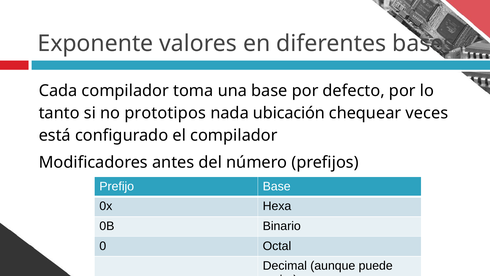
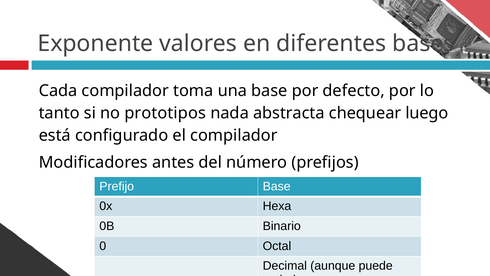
ubicación: ubicación -> abstracta (289, 113)
veces: veces -> luego (427, 113)
